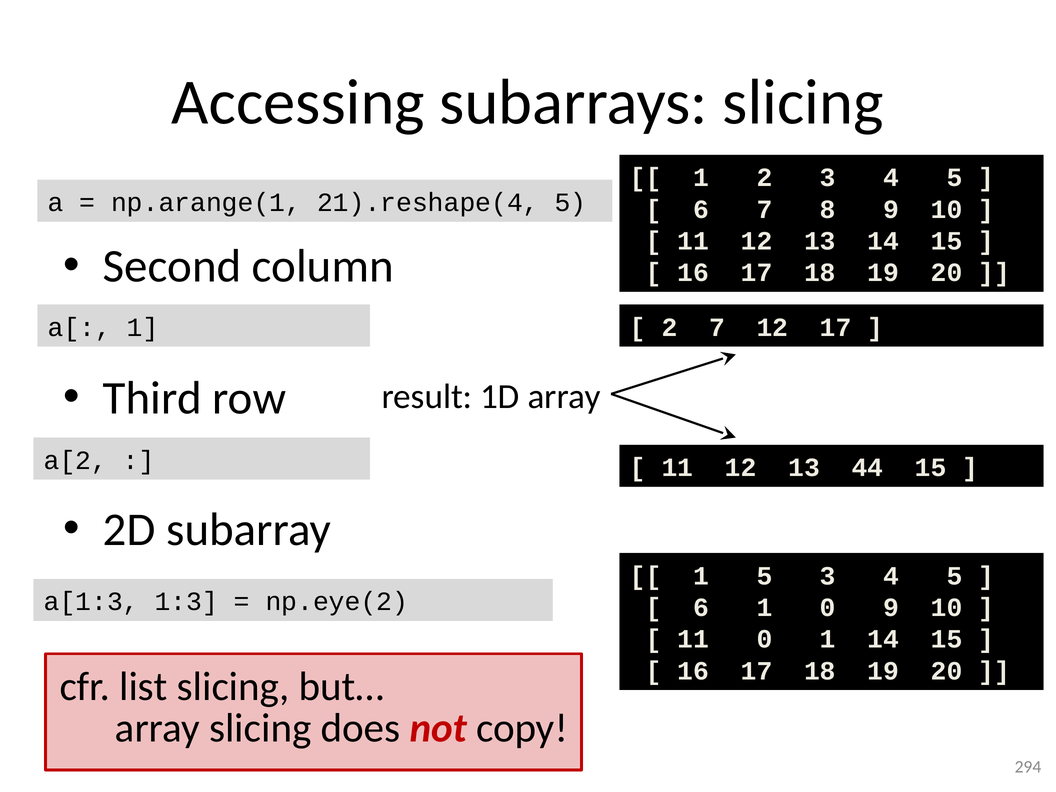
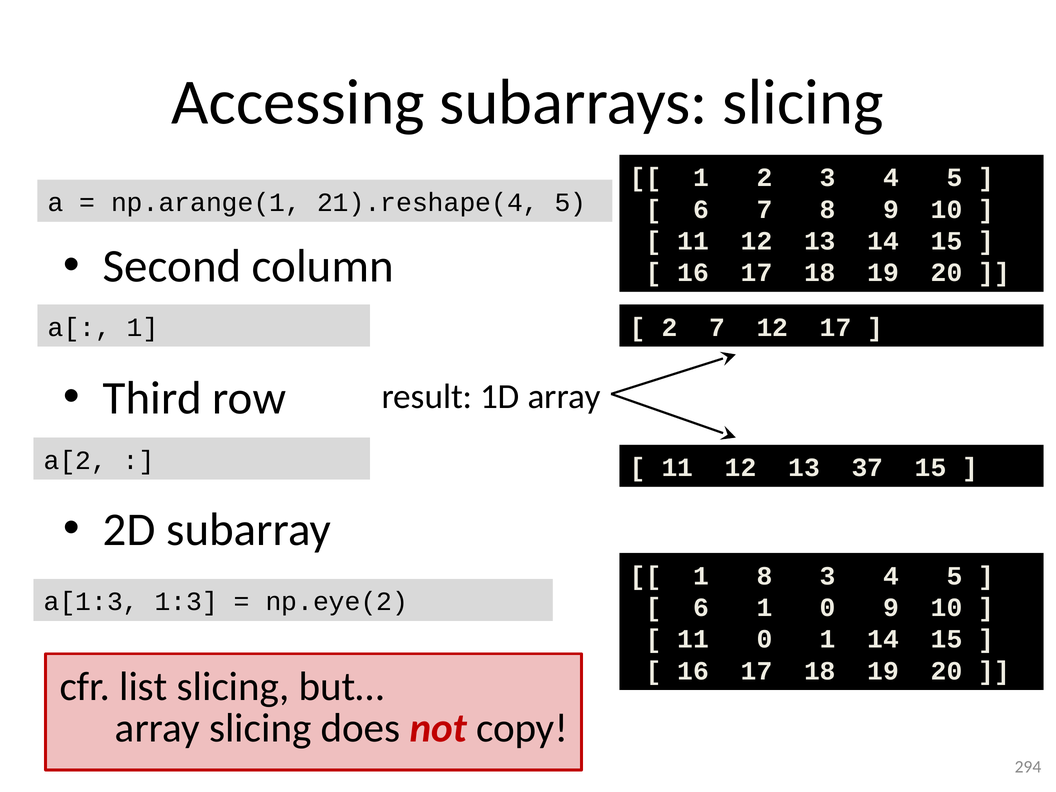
44: 44 -> 37 (867, 468)
1 5: 5 -> 8 (764, 576)
